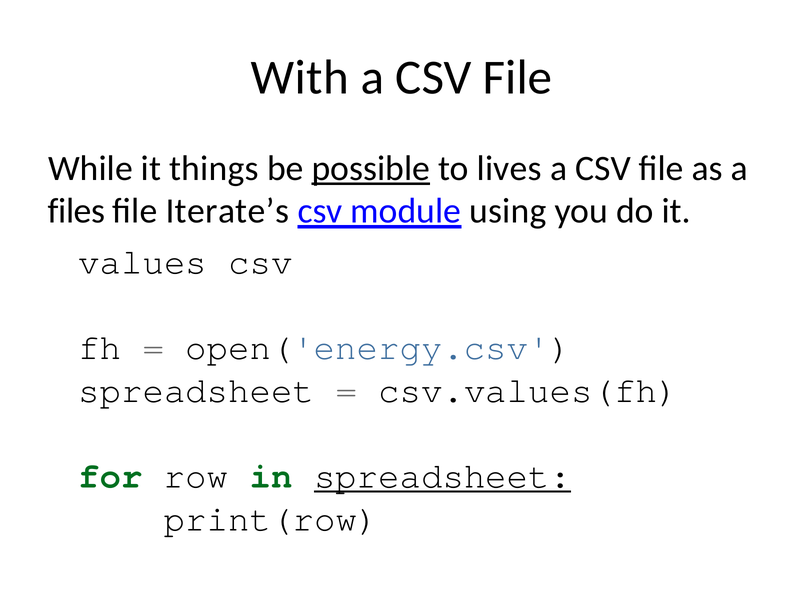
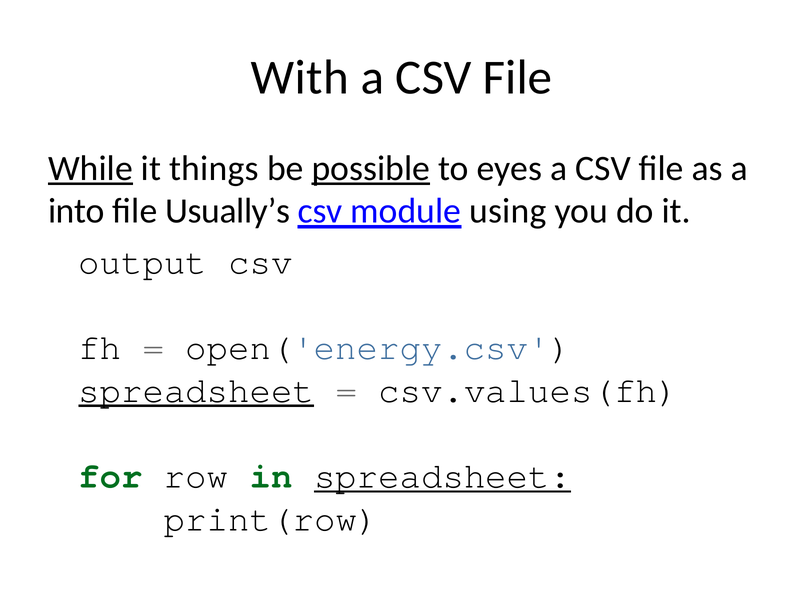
While underline: none -> present (90, 168)
lives: lives -> eyes (509, 168)
files: files -> into (76, 211)
Iterate’s: Iterate’s -> Usually’s (228, 211)
values: values -> output (143, 262)
spreadsheet underline: none -> present (196, 391)
